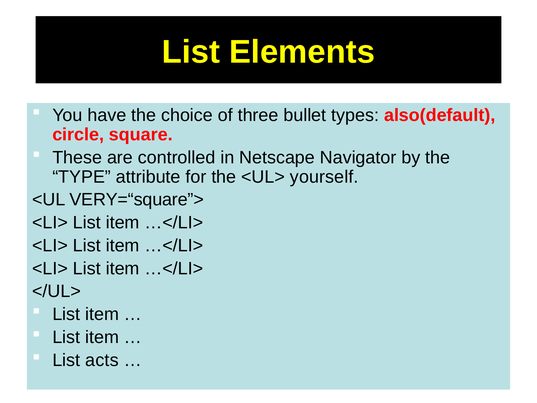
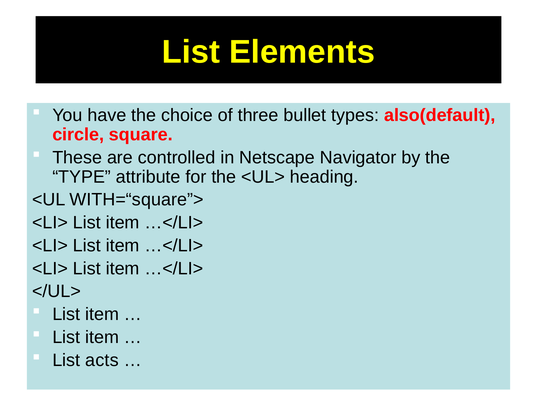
yourself: yourself -> heading (324, 177)
VERY=“square”>: VERY=“square”> -> WITH=“square”> (137, 200)
